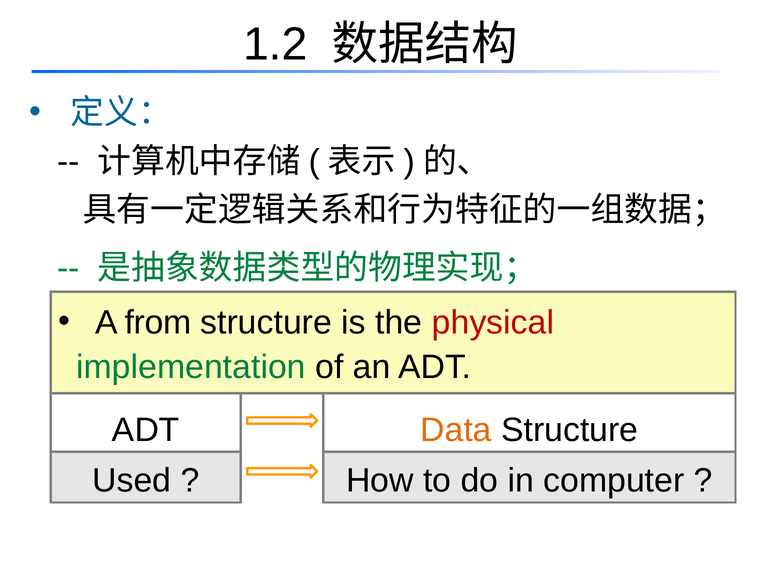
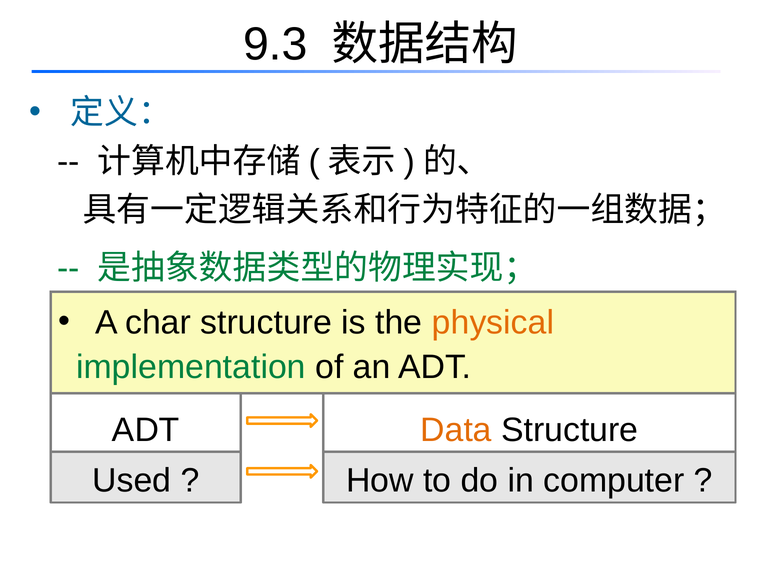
1.2: 1.2 -> 9.3 (275, 44)
from: from -> char (158, 322)
physical colour: red -> orange (493, 322)
